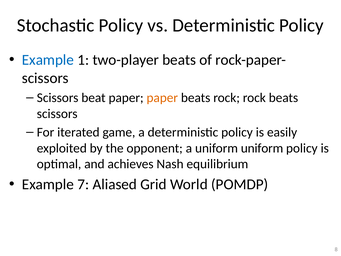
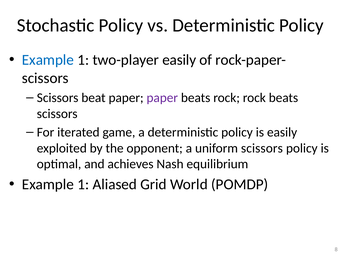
two-player beats: beats -> easily (179, 60)
paper colour: orange -> purple (162, 98)
uniform uniform: uniform -> scissors (262, 148)
7: 7 -> 1 (83, 184)
